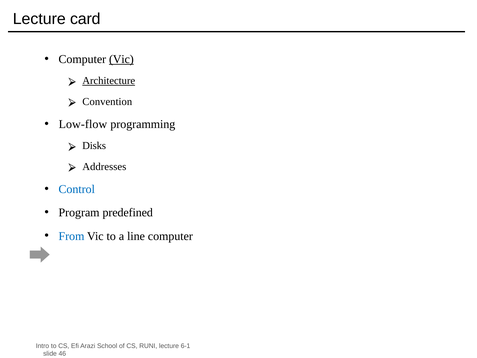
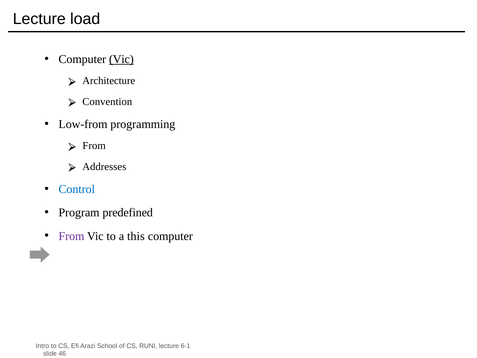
card: card -> load (85, 19)
Architecture underline: present -> none (109, 81)
Low-flow: Low-flow -> Low-from (83, 124)
Disks: Disks -> From (94, 146)
From colour: blue -> purple (71, 236)
line: line -> this (136, 236)
